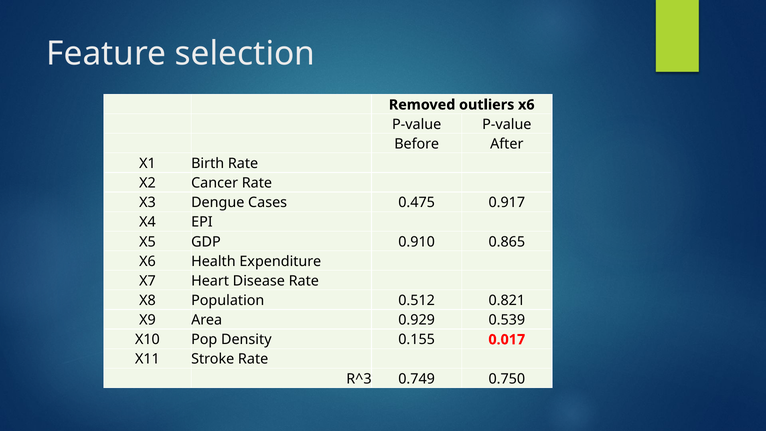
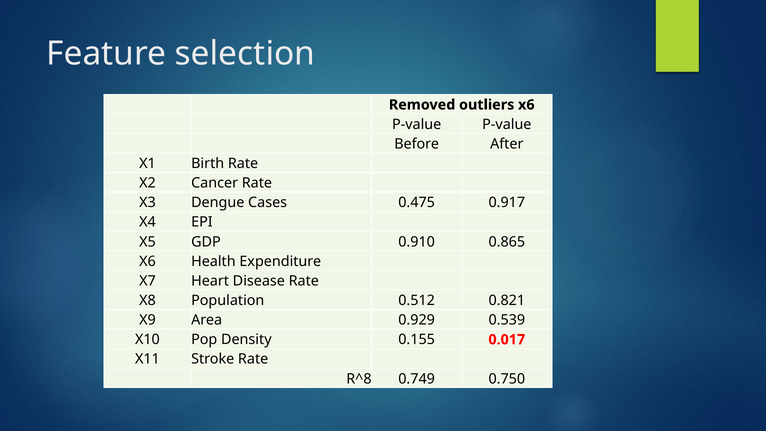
R^3: R^3 -> R^8 (359, 379)
